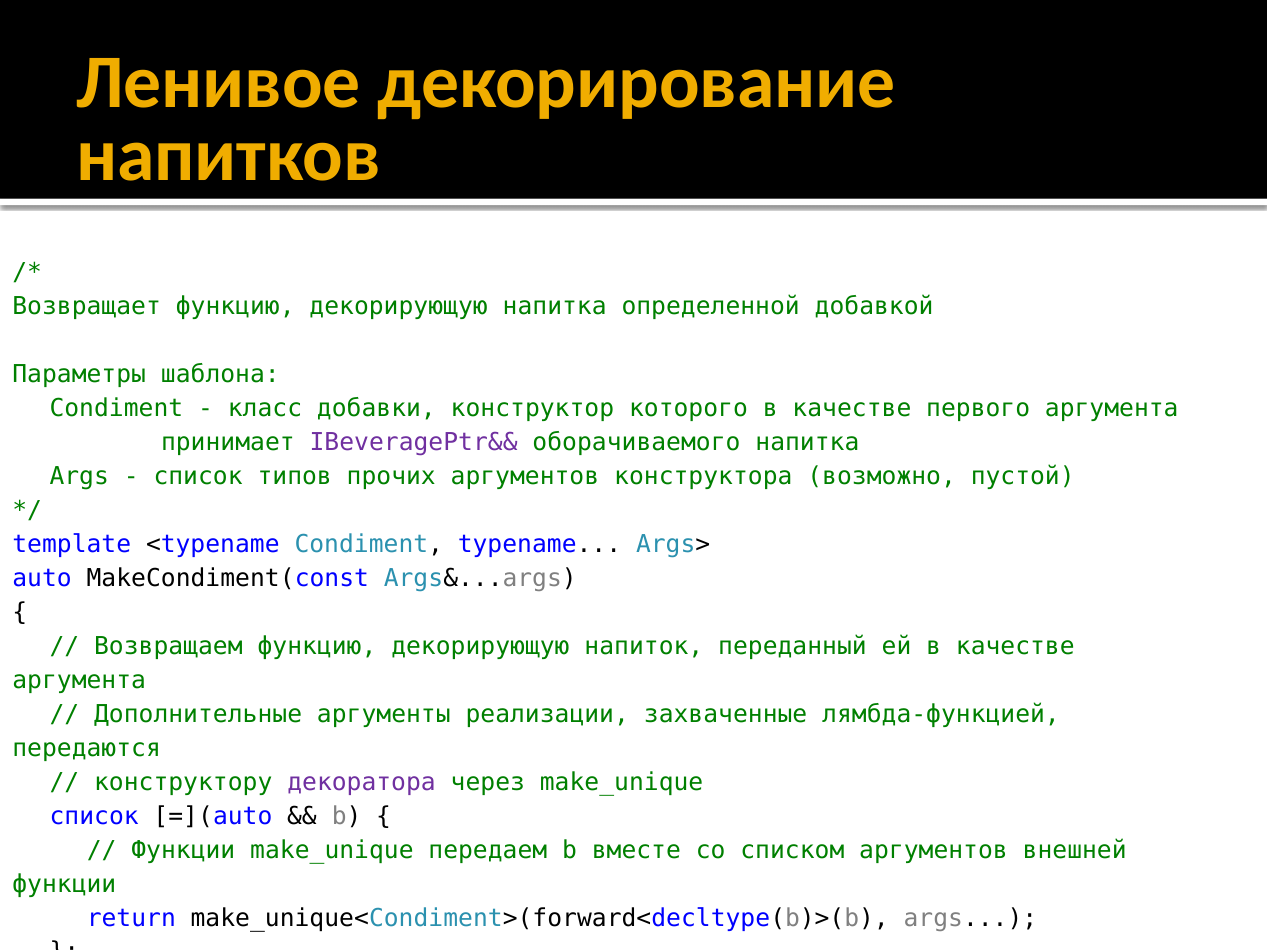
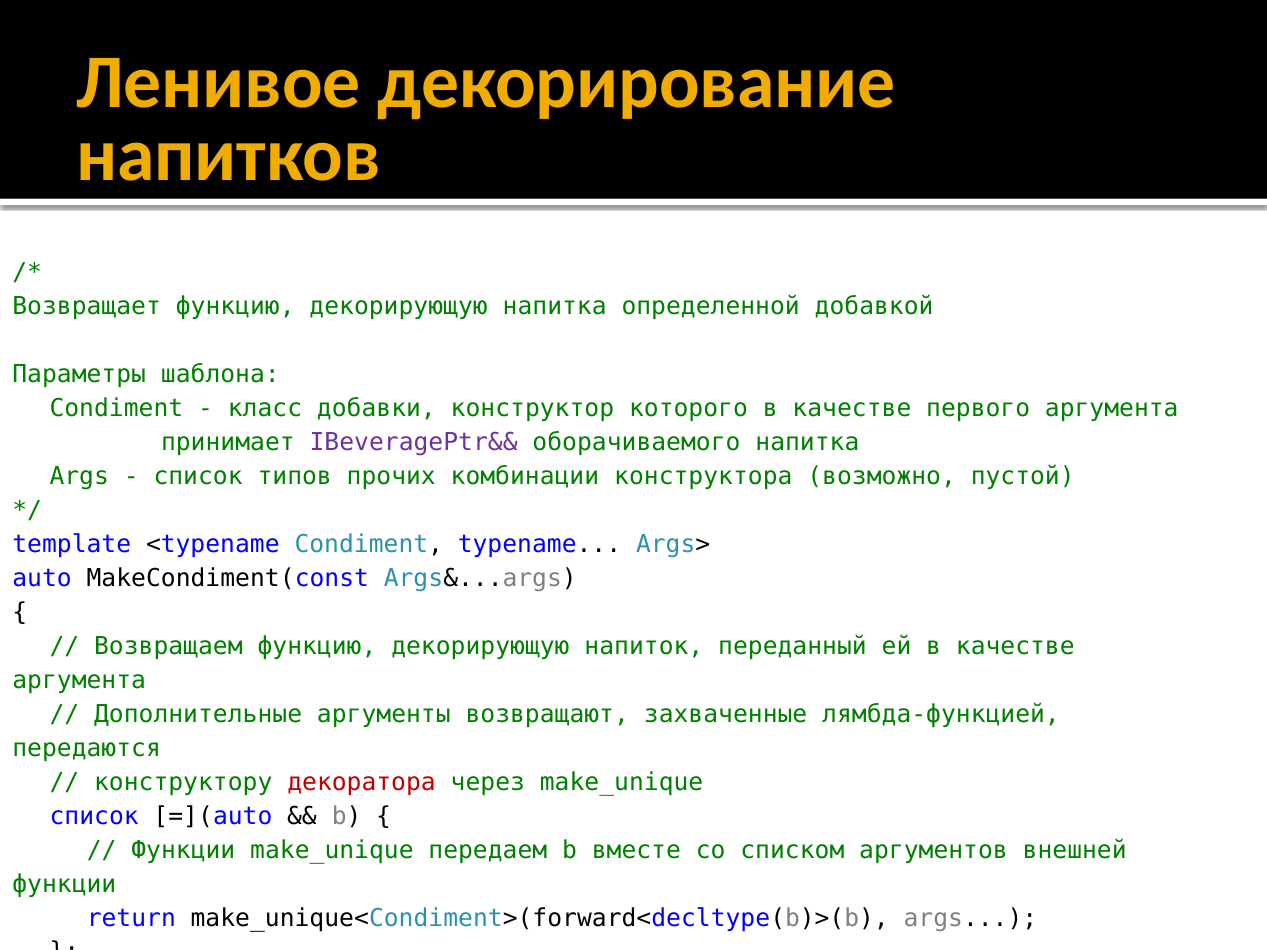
прочих аргументов: аргументов -> комбинации (525, 477)
реализации: реализации -> возвращают (547, 714)
декоратора colour: purple -> red (362, 782)
